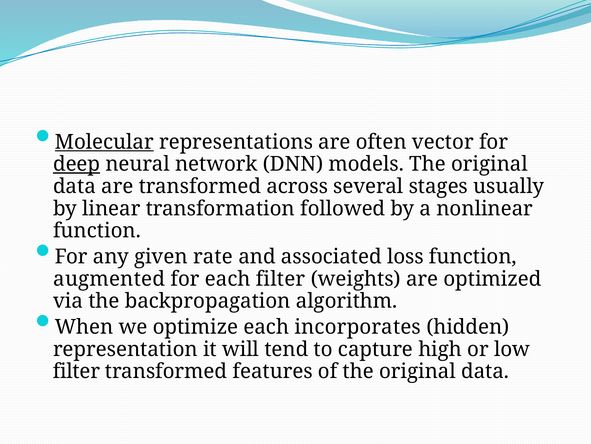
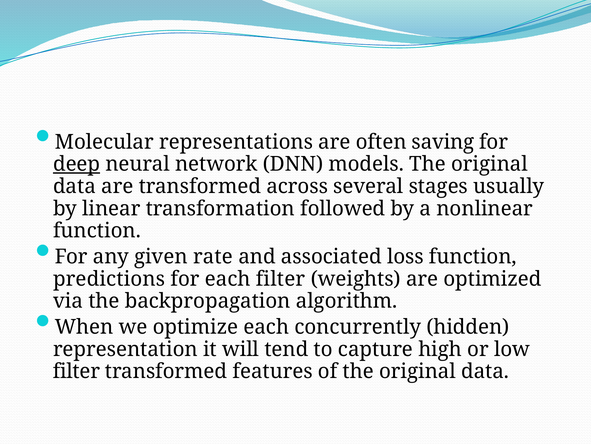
Molecular underline: present -> none (104, 142)
vector: vector -> saving (443, 142)
augmented: augmented -> predictions (109, 278)
incorporates: incorporates -> concurrently (358, 327)
